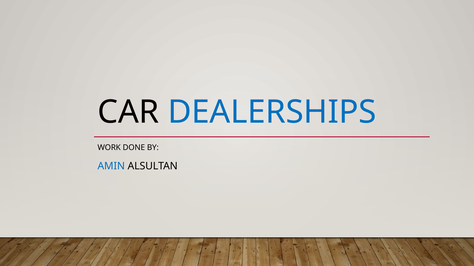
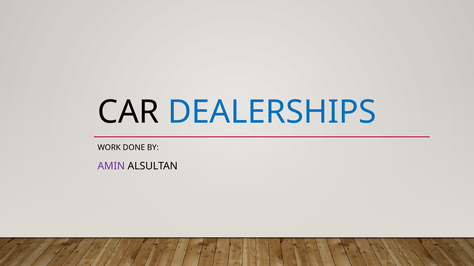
AMIN colour: blue -> purple (111, 167)
